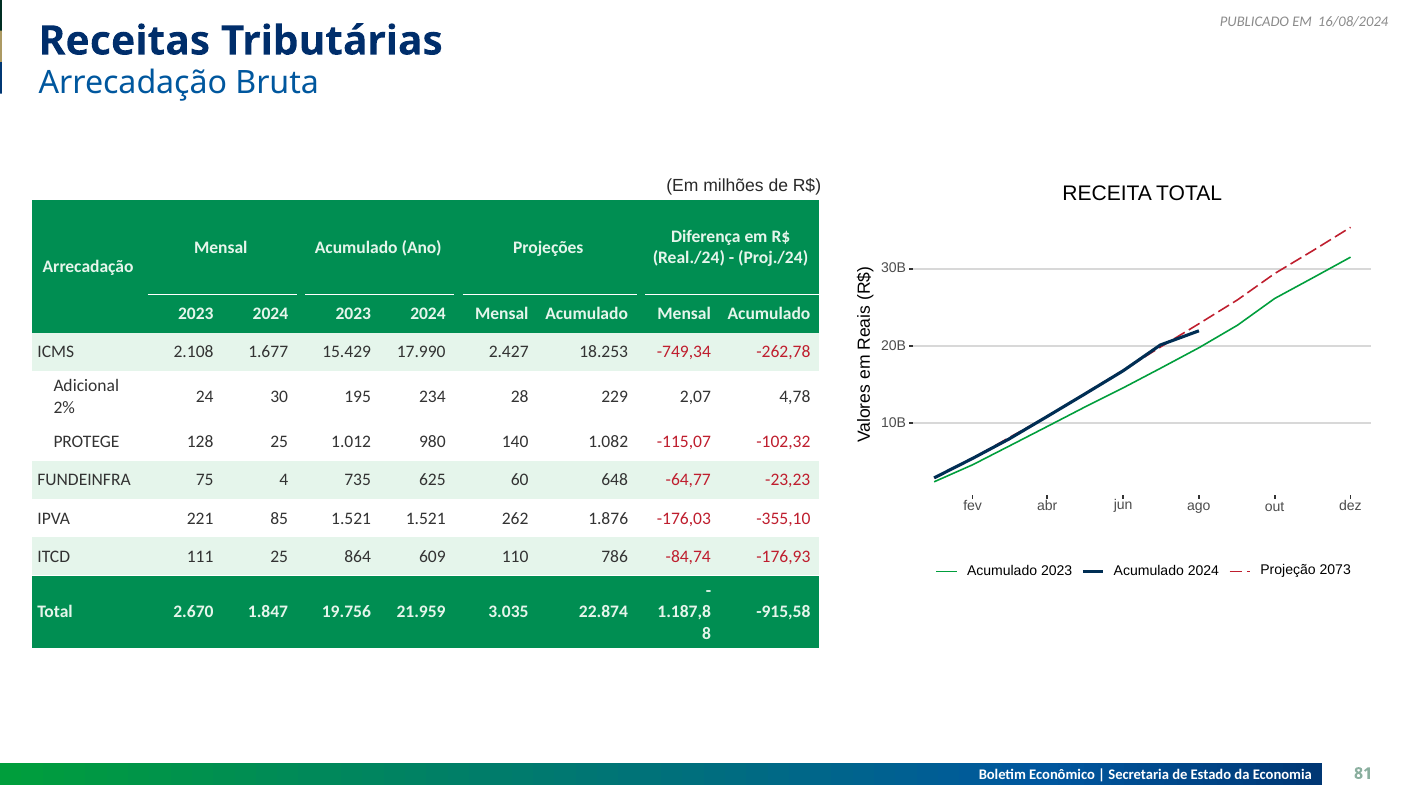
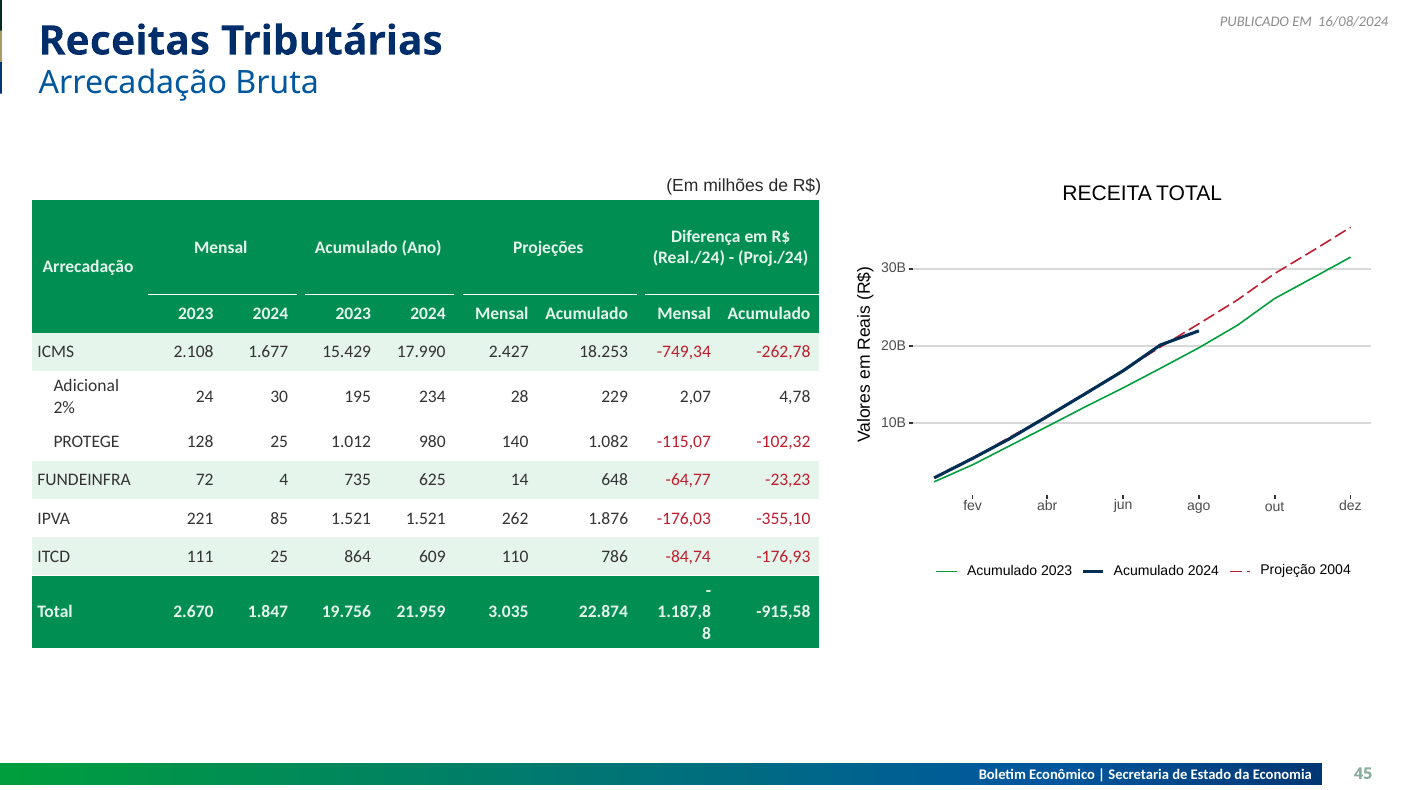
75: 75 -> 72 (205, 480)
60: 60 -> 14 (520, 480)
2073: 2073 -> 2004 (1335, 570)
81: 81 -> 45 (1363, 773)
